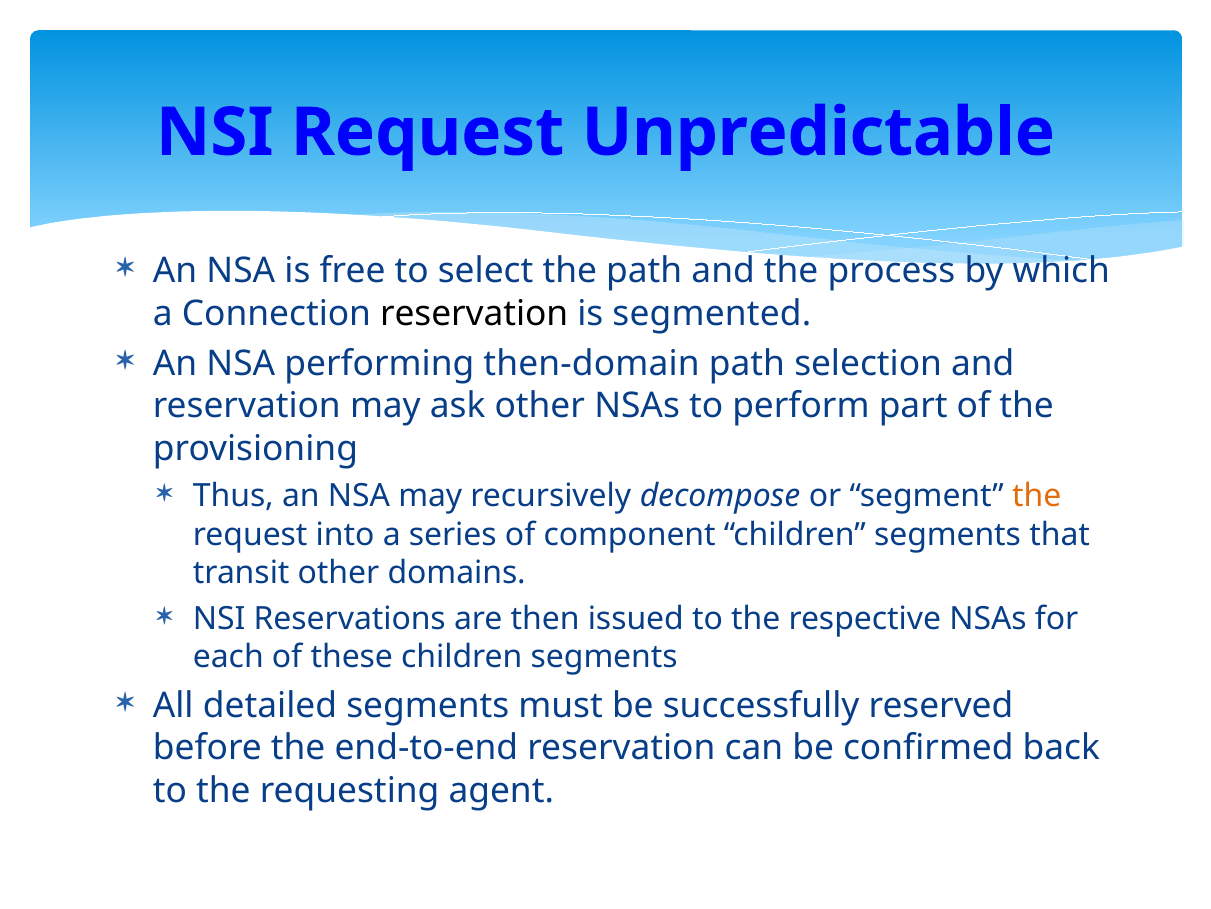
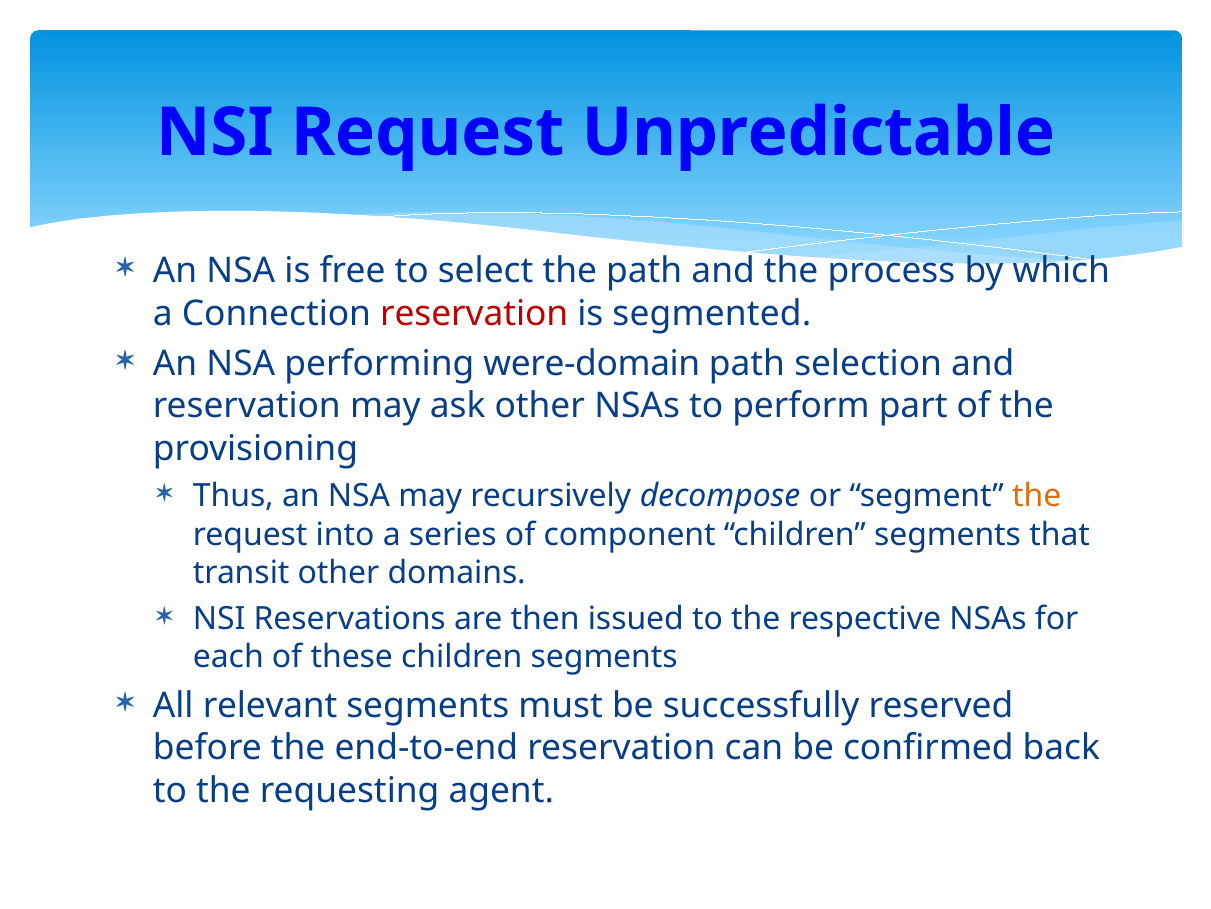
reservation colour: black -> red (474, 313)
then-domain: then-domain -> were-domain (592, 364)
detailed: detailed -> relevant (270, 705)
